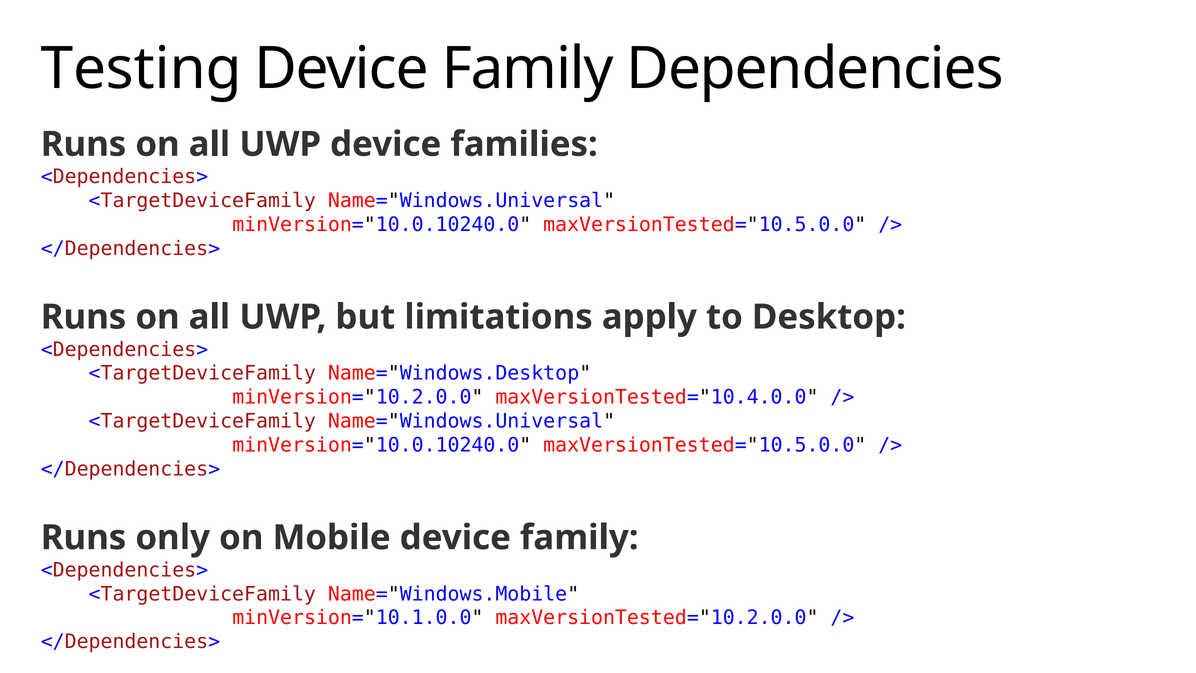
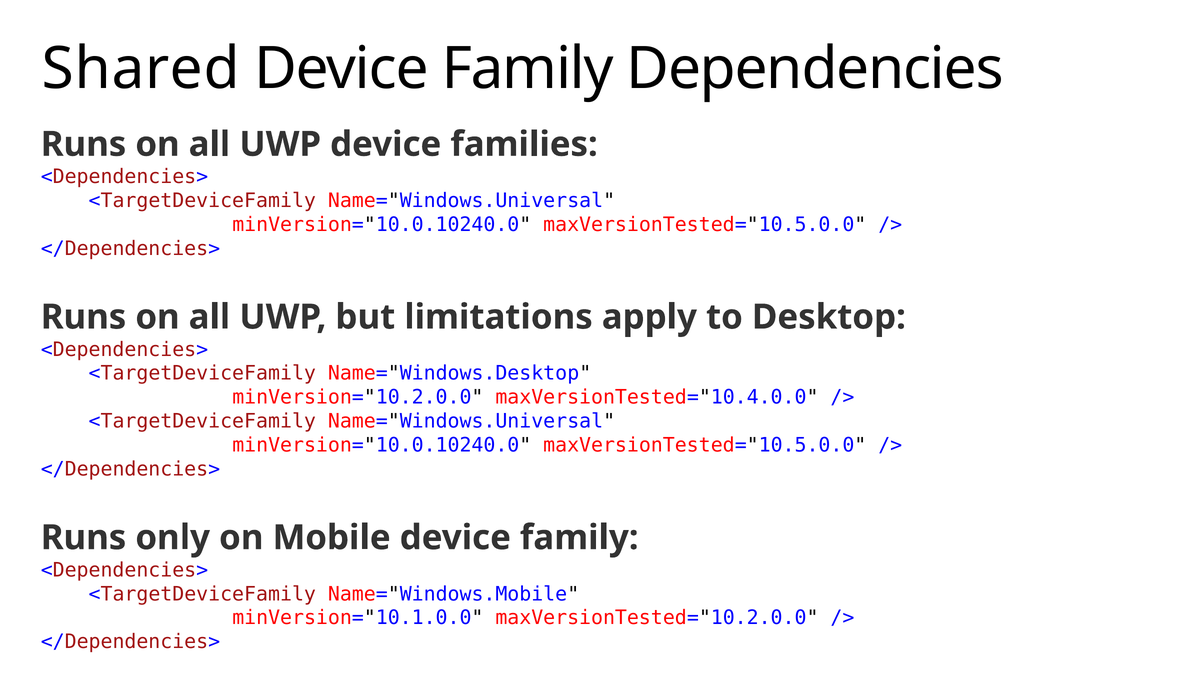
Testing: Testing -> Shared (141, 69)
